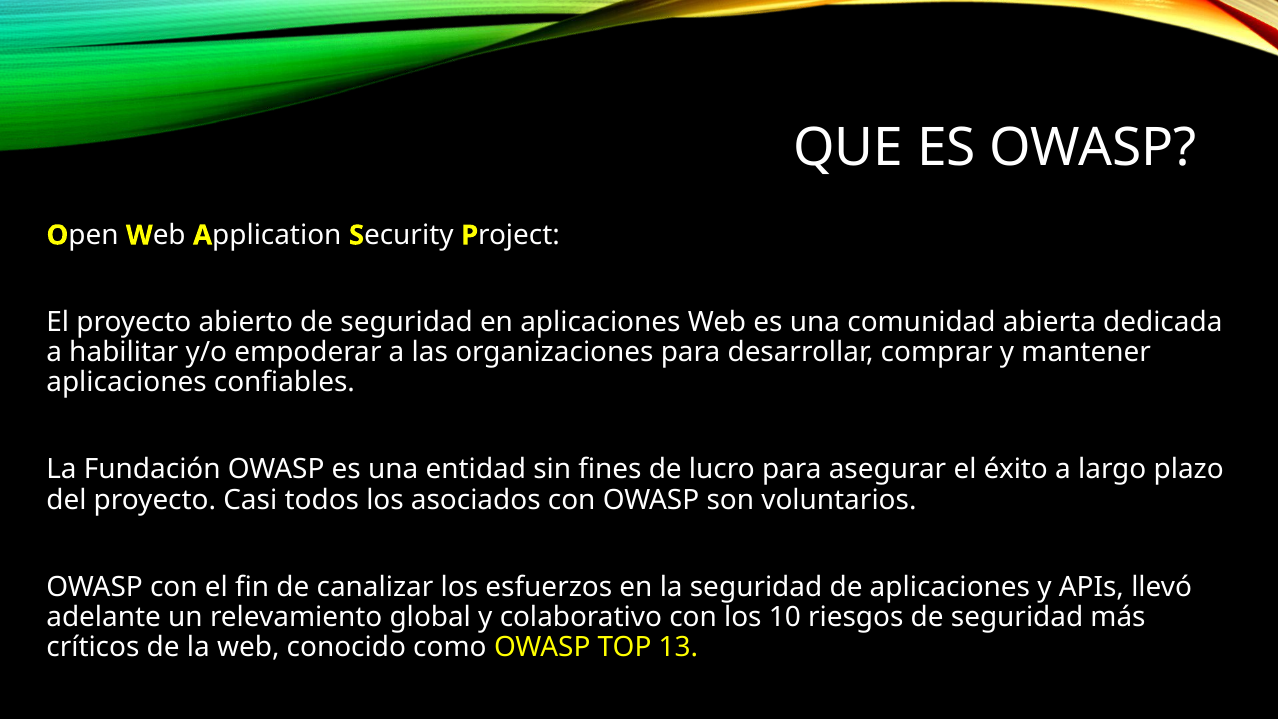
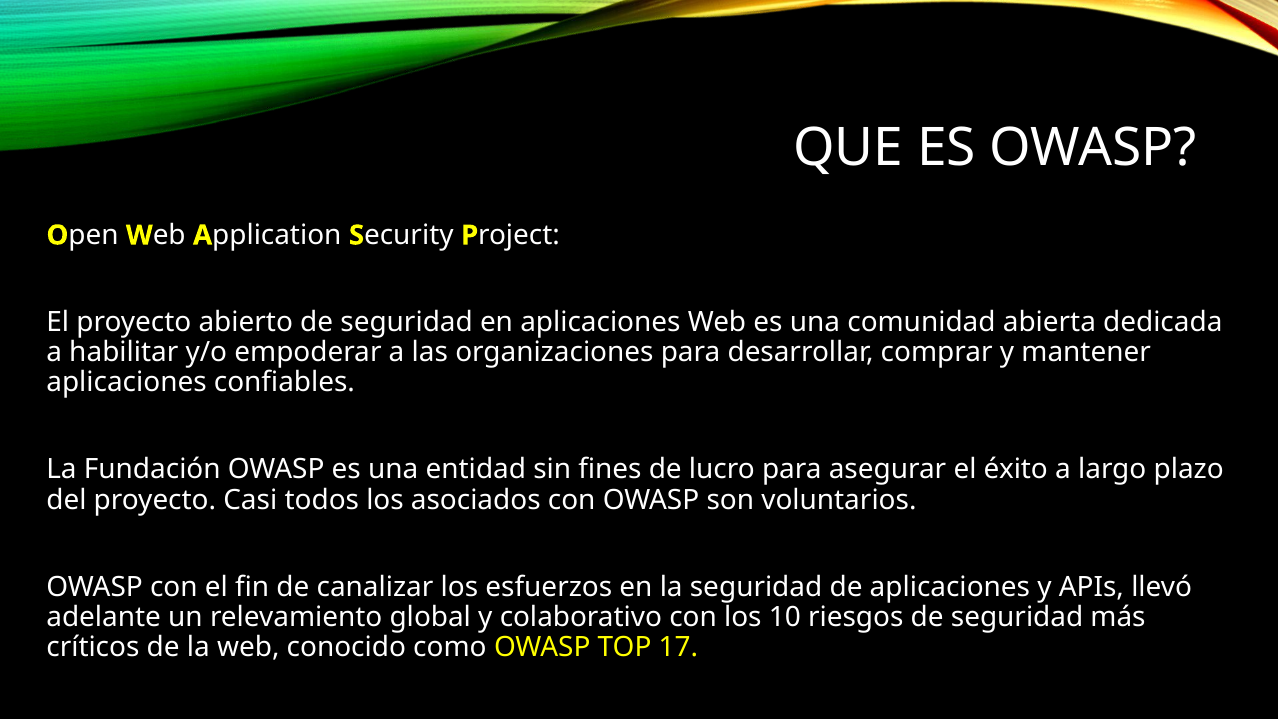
13: 13 -> 17 (678, 647)
